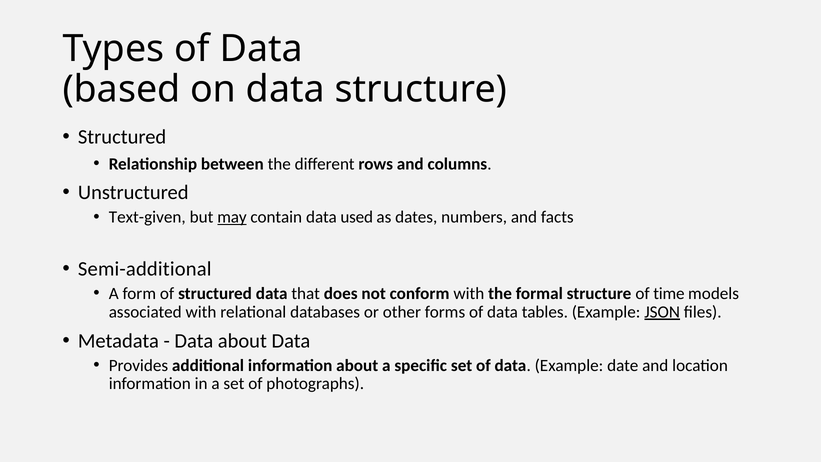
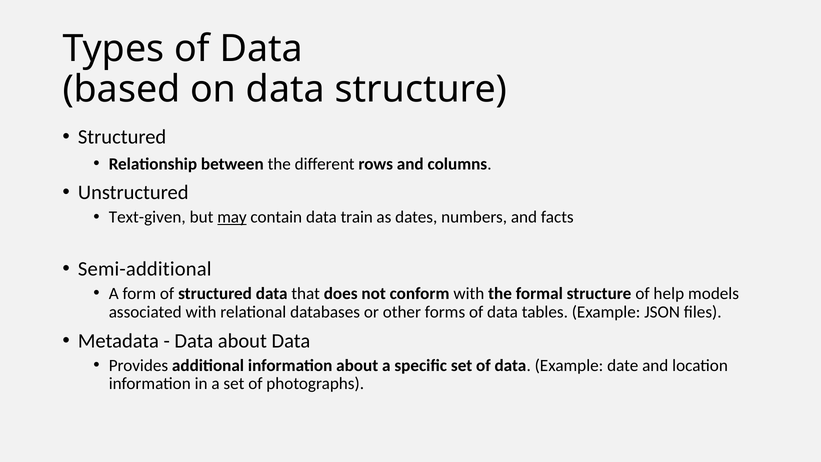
used: used -> train (357, 217)
time: time -> help (669, 293)
JSON underline: present -> none (662, 312)
